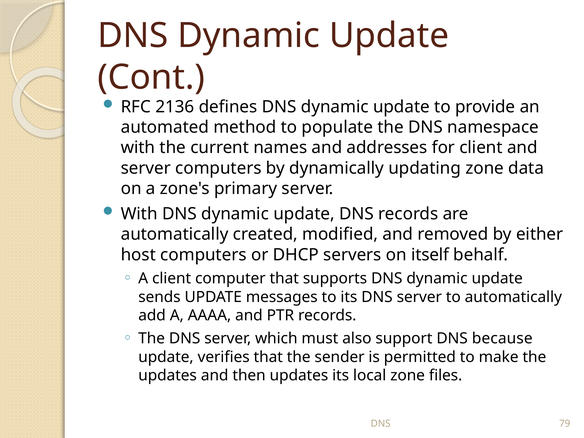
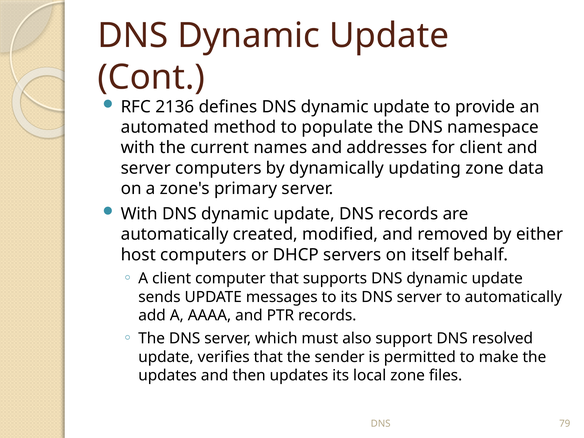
because: because -> resolved (502, 338)
